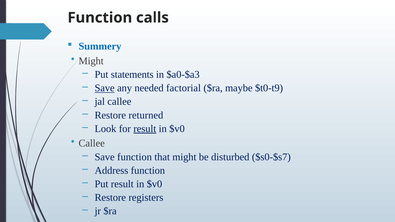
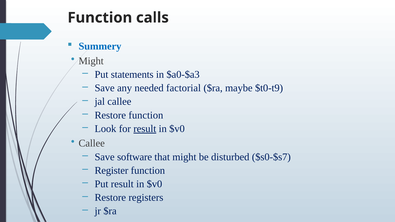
Save underline: present -> none (105, 88)
Restore returned: returned -> function (146, 115)
Save function: function -> software (135, 157)
Address: Address -> Register (111, 171)
